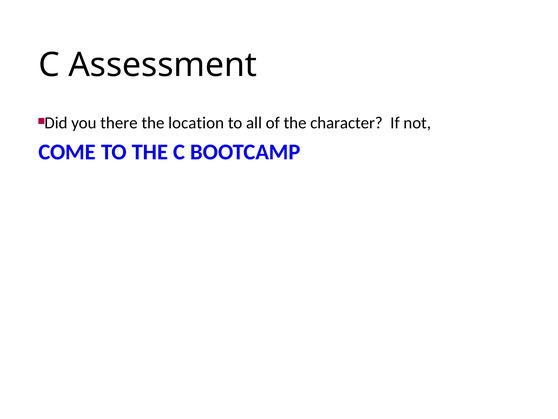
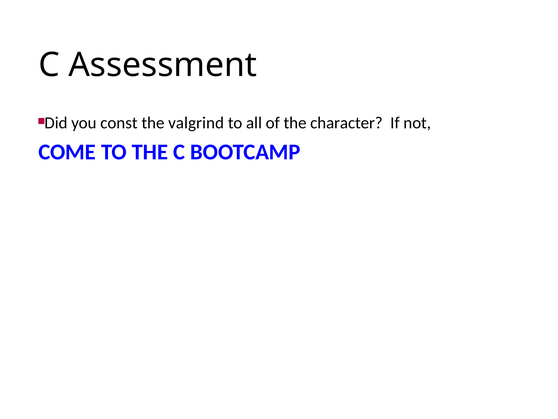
there: there -> const (119, 123)
location: location -> valgrind (196, 123)
